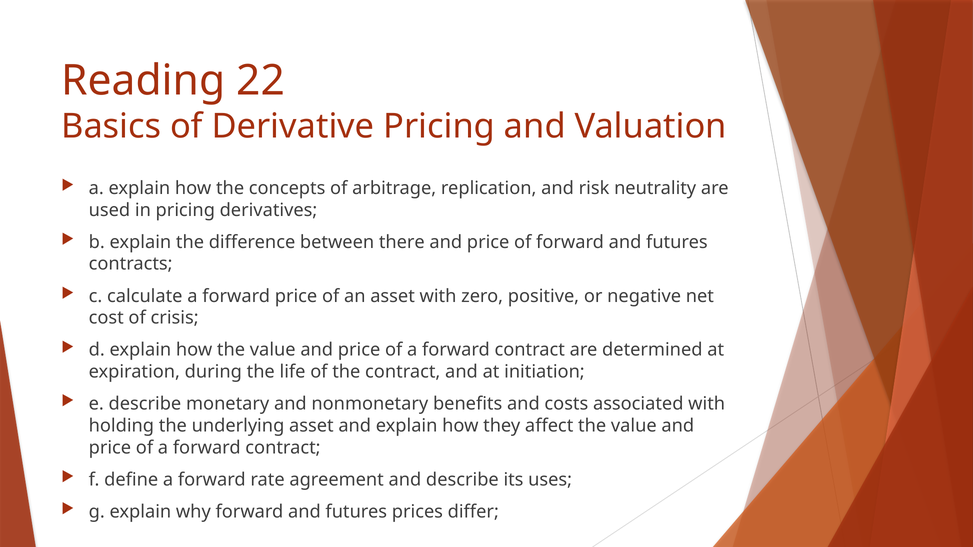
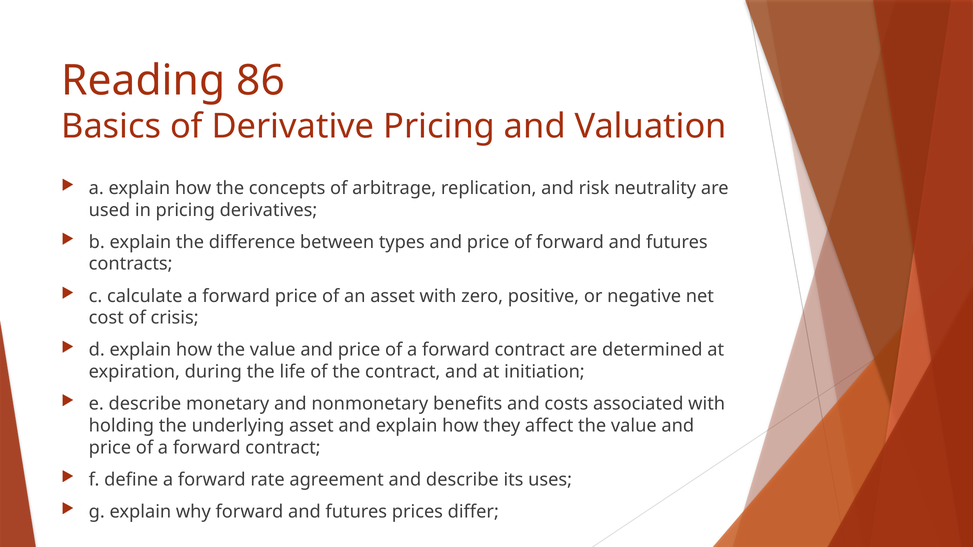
22: 22 -> 86 (261, 81)
there: there -> types (402, 242)
